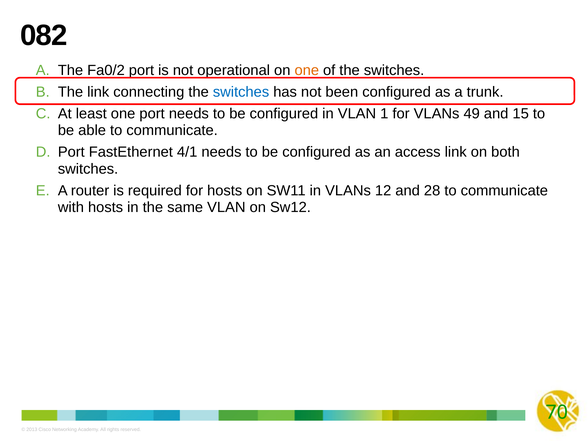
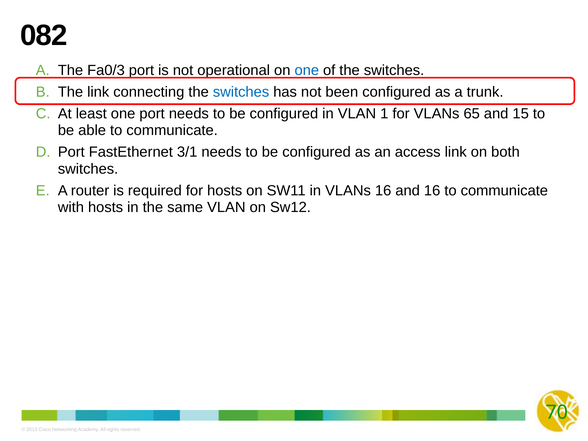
Fa0/2: Fa0/2 -> Fa0/3 (106, 70)
one colour: orange -> blue (307, 70)
49: 49 -> 65 (472, 114)
4/1: 4/1 -> 3/1 (187, 152)
VLANs 12: 12 -> 16 (383, 190)
and 28: 28 -> 16 (432, 190)
